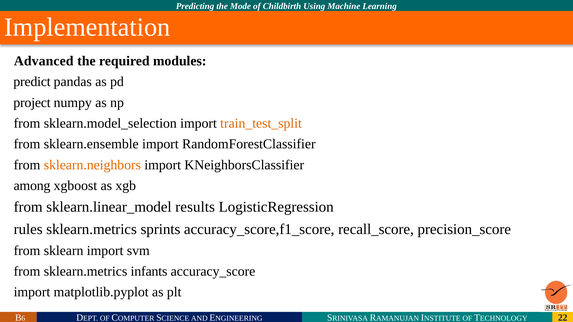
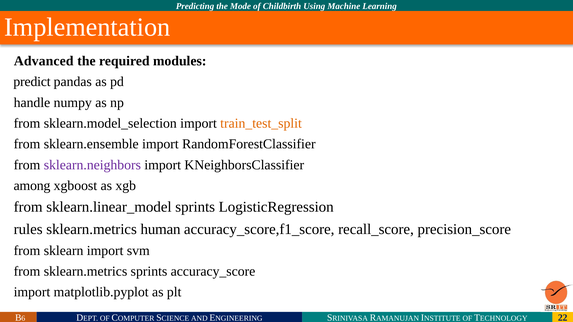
project: project -> handle (32, 103)
sklearn.neighbors colour: orange -> purple (92, 165)
sklearn.linear_model results: results -> sprints (195, 207)
sprints: sprints -> human (161, 229)
sklearn.metrics infants: infants -> sprints (149, 272)
